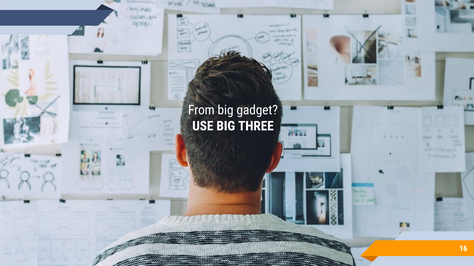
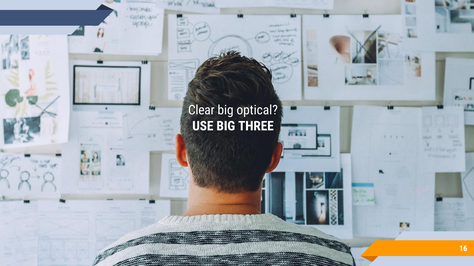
From: From -> Clear (201, 111)
gadget: gadget -> optical (257, 111)
